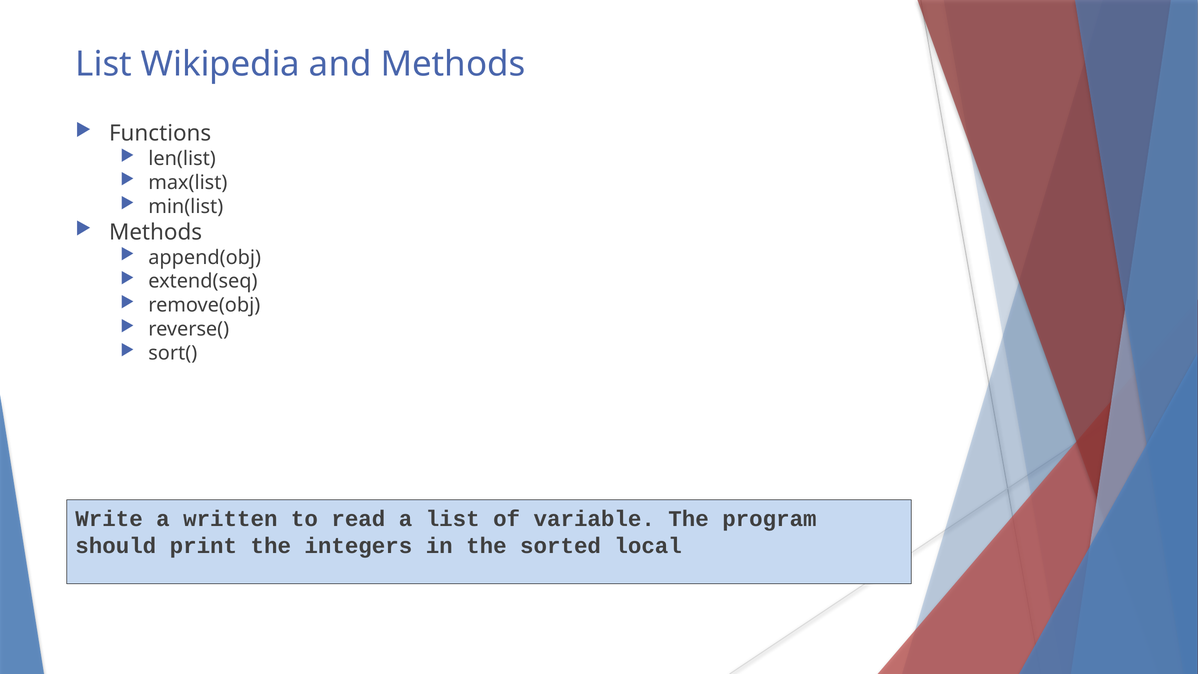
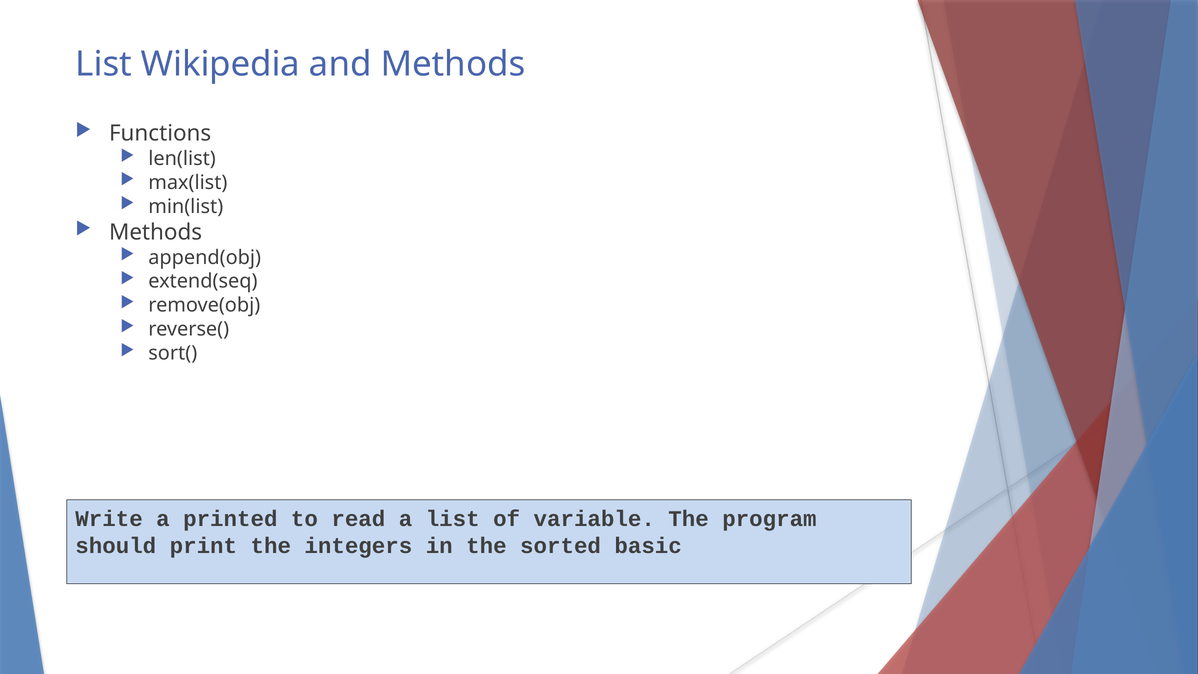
written: written -> printed (230, 519)
local: local -> basic (648, 546)
